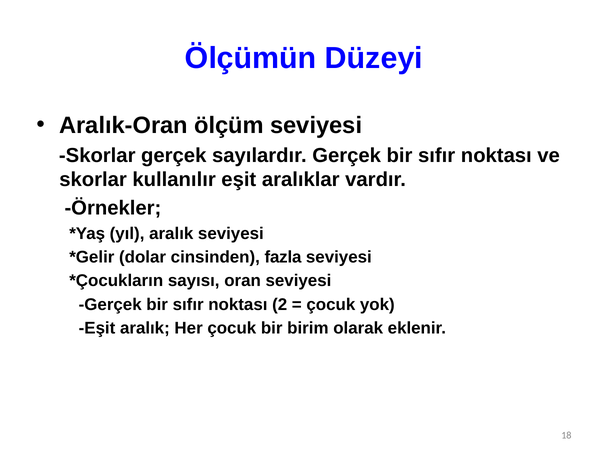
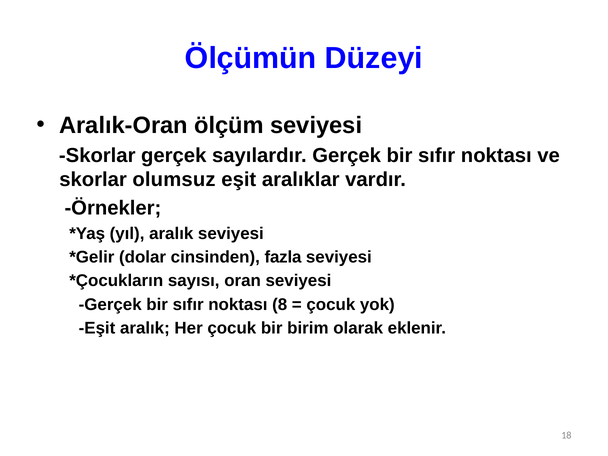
kullanılır: kullanılır -> olumsuz (174, 180)
2: 2 -> 8 (280, 305)
